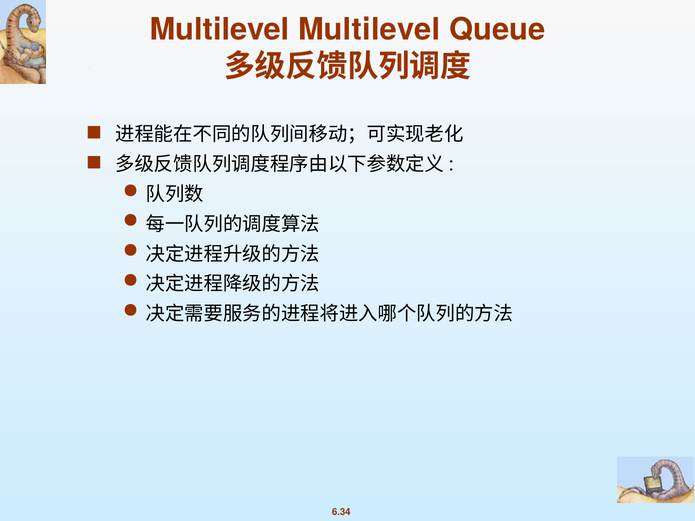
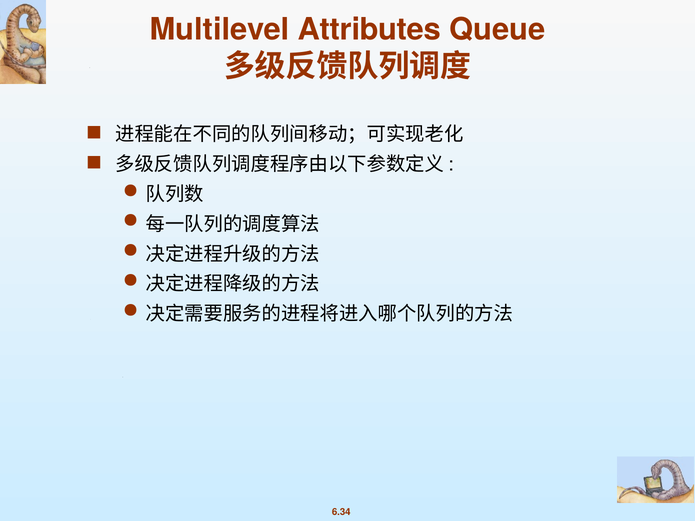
Multilevel Multilevel: Multilevel -> Attributes (369, 30)
